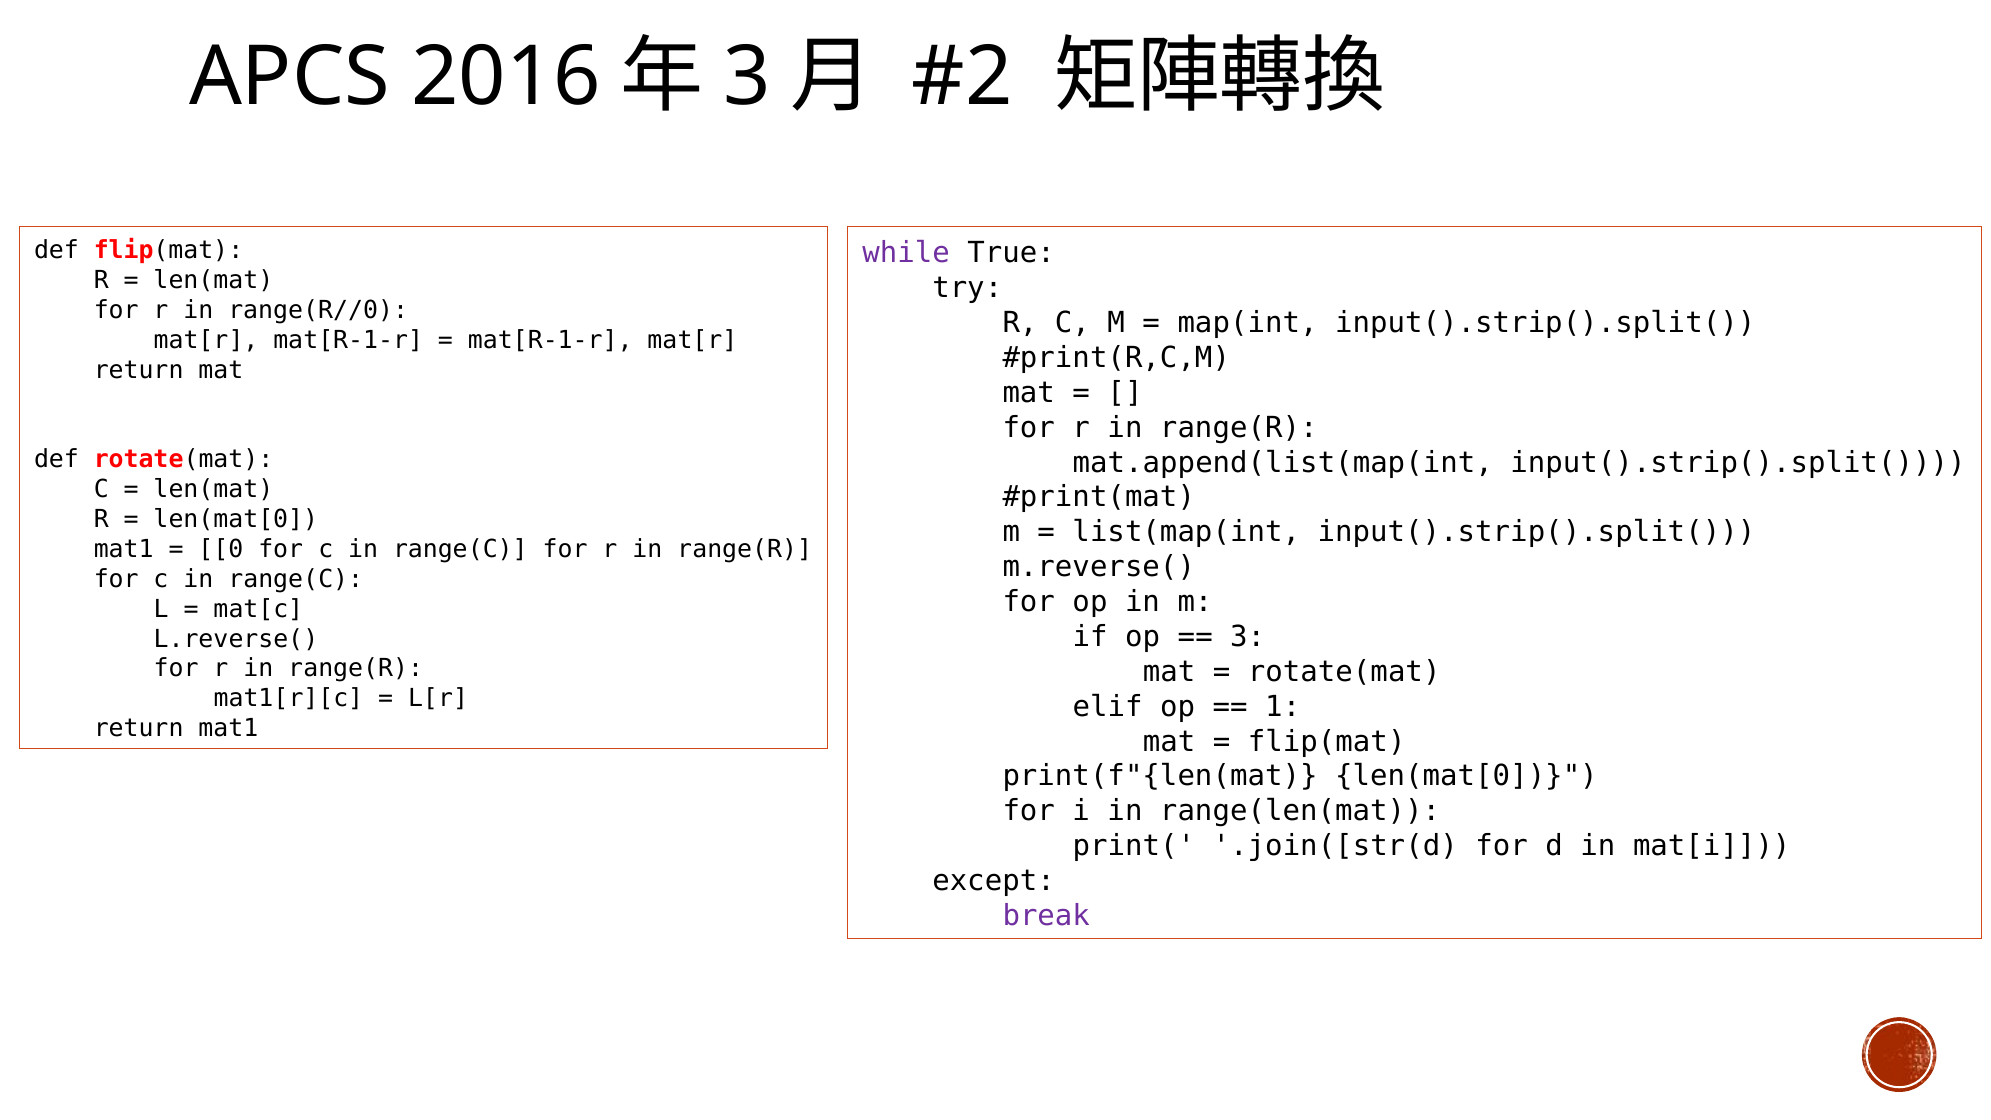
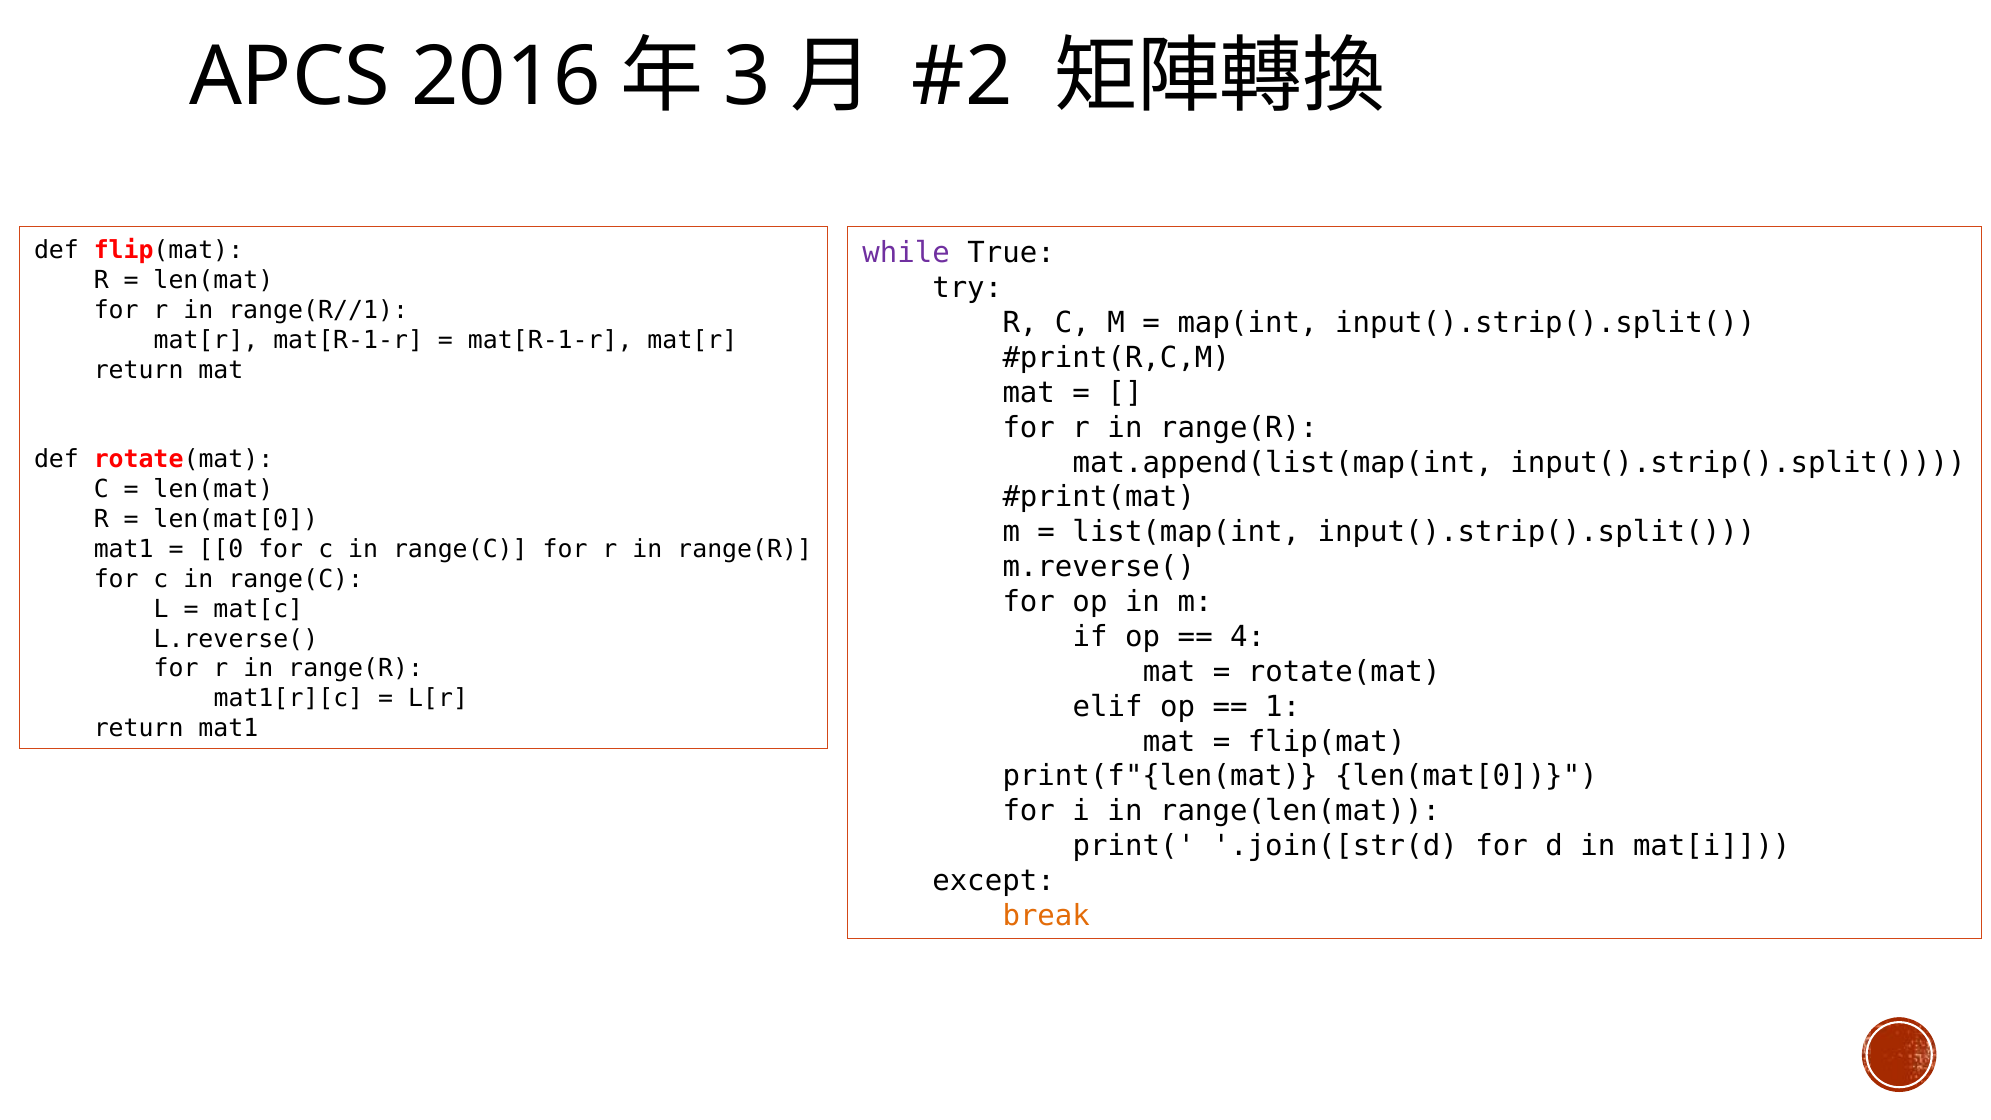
range(R//0: range(R//0 -> range(R//1 (318, 310)
3: 3 -> 4 (1248, 637)
break colour: purple -> orange (1046, 916)
